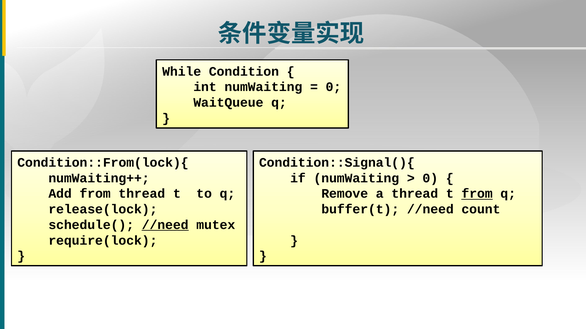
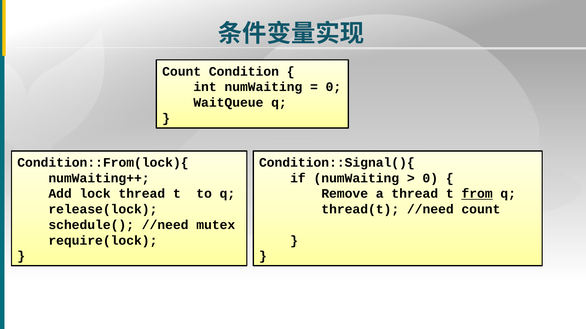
While: While -> Count (182, 72)
Add from: from -> lock (95, 194)
buffer(t: buffer(t -> thread(t (360, 210)
//need underline: present -> none (165, 225)
